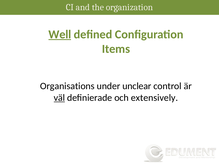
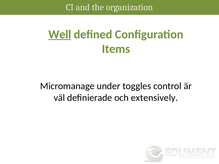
Organisations: Organisations -> Micromanage (67, 86)
unclear: unclear -> toggles (137, 86)
väl underline: present -> none (59, 98)
